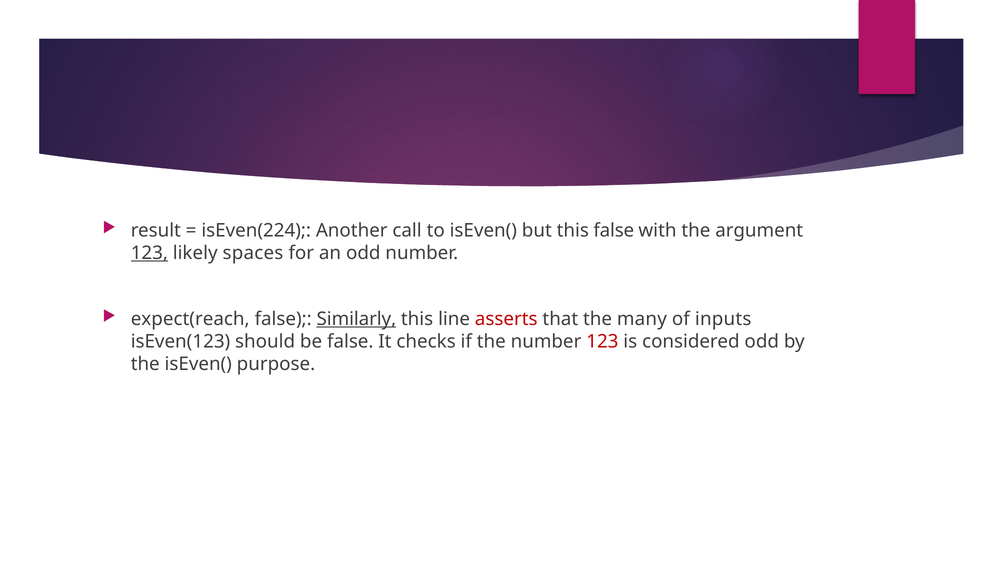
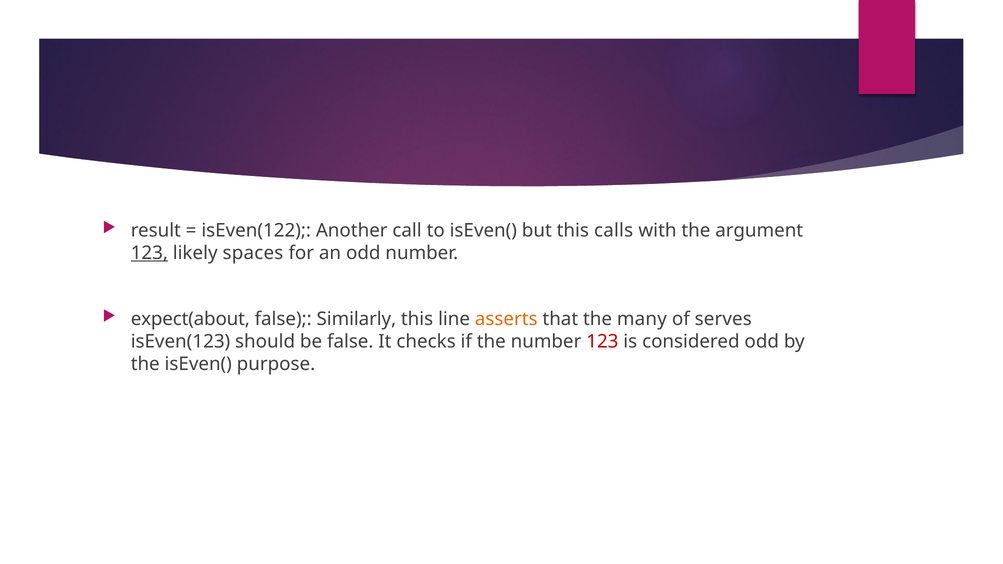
isEven(224: isEven(224 -> isEven(122 (256, 231)
this false: false -> calls (614, 231)
expect(reach: expect(reach -> expect(about (190, 319)
Similarly underline: present -> none (356, 319)
asserts colour: red -> orange (506, 319)
inputs: inputs -> serves (723, 319)
